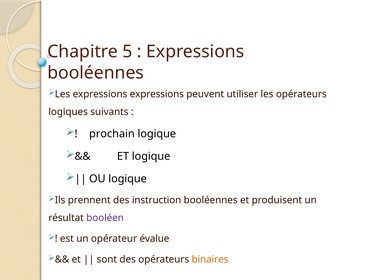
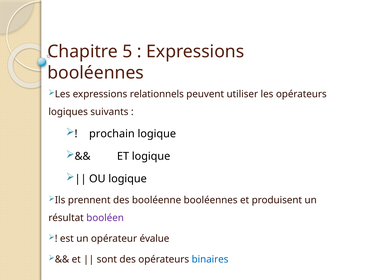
expressions expressions: expressions -> relationnels (157, 94)
instruction: instruction -> booléenne (157, 200)
binaires colour: orange -> blue (210, 259)
